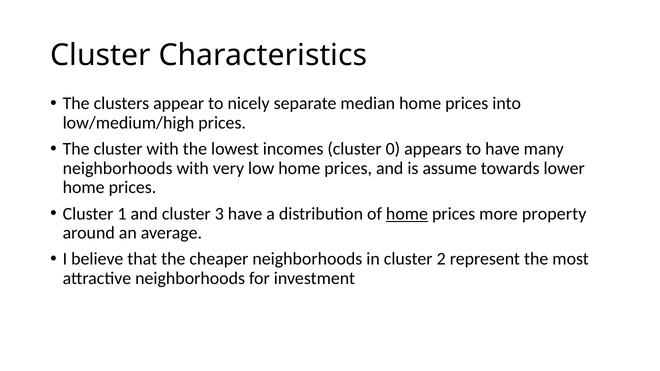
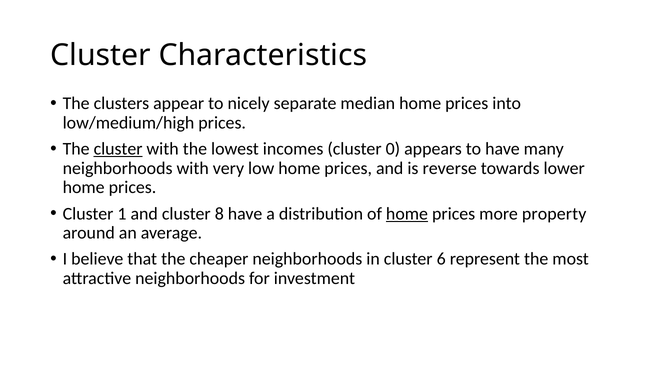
cluster underline: none -> present (118, 149)
assume: assume -> reverse (450, 168)
3: 3 -> 8 (219, 214)
2: 2 -> 6 (441, 259)
